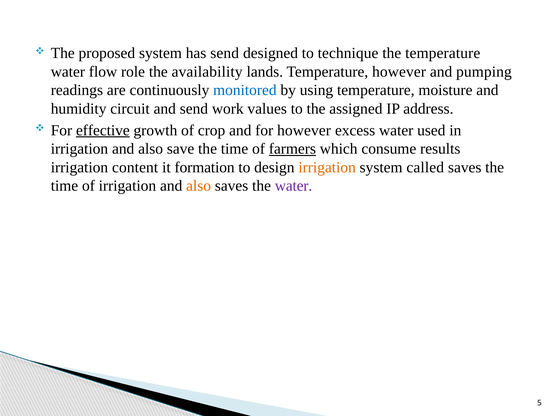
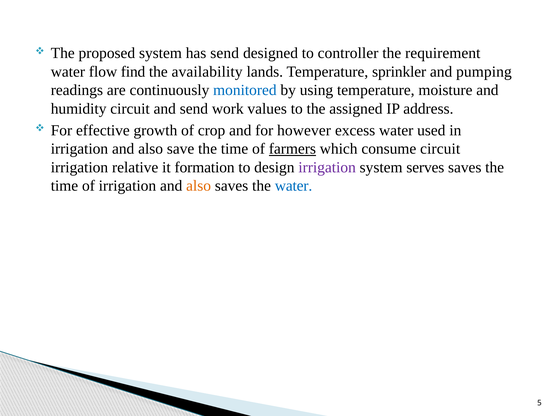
technique: technique -> controller (348, 53)
the temperature: temperature -> requirement (443, 53)
role: role -> find (133, 72)
Temperature however: however -> sprinkler (399, 72)
effective underline: present -> none (103, 130)
consume results: results -> circuit (440, 149)
content: content -> relative (135, 167)
irrigation colour: orange -> purple (327, 167)
called: called -> serves (425, 167)
water colour: purple -> blue (294, 186)
